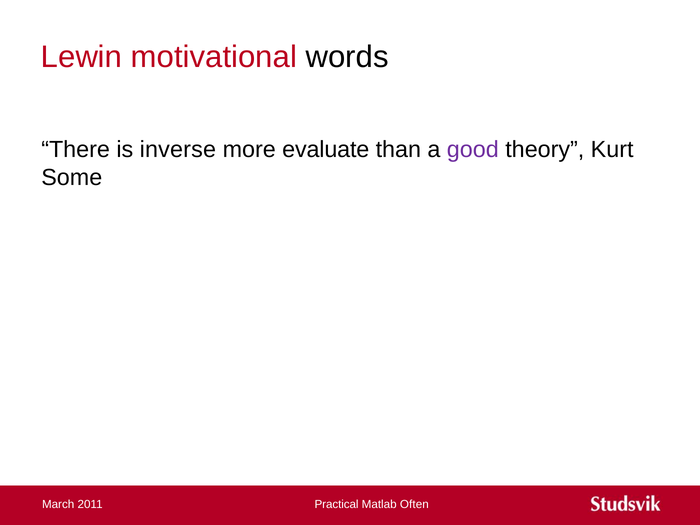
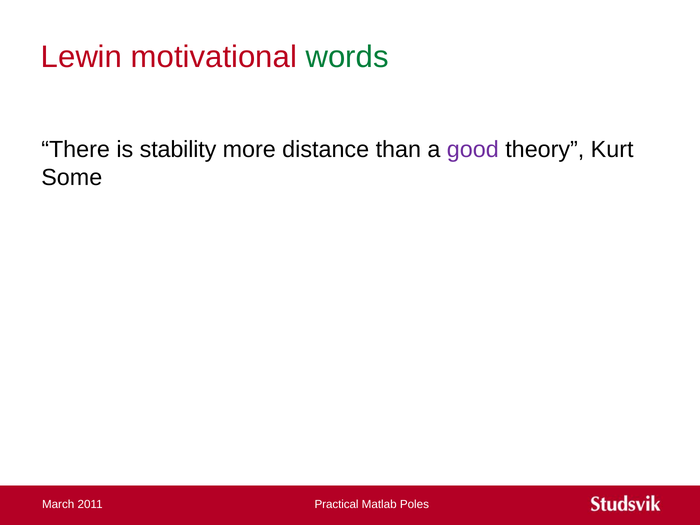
words colour: black -> green (347, 57)
inverse: inverse -> stability (178, 149)
evaluate: evaluate -> distance (326, 149)
Often: Often -> Poles (414, 505)
